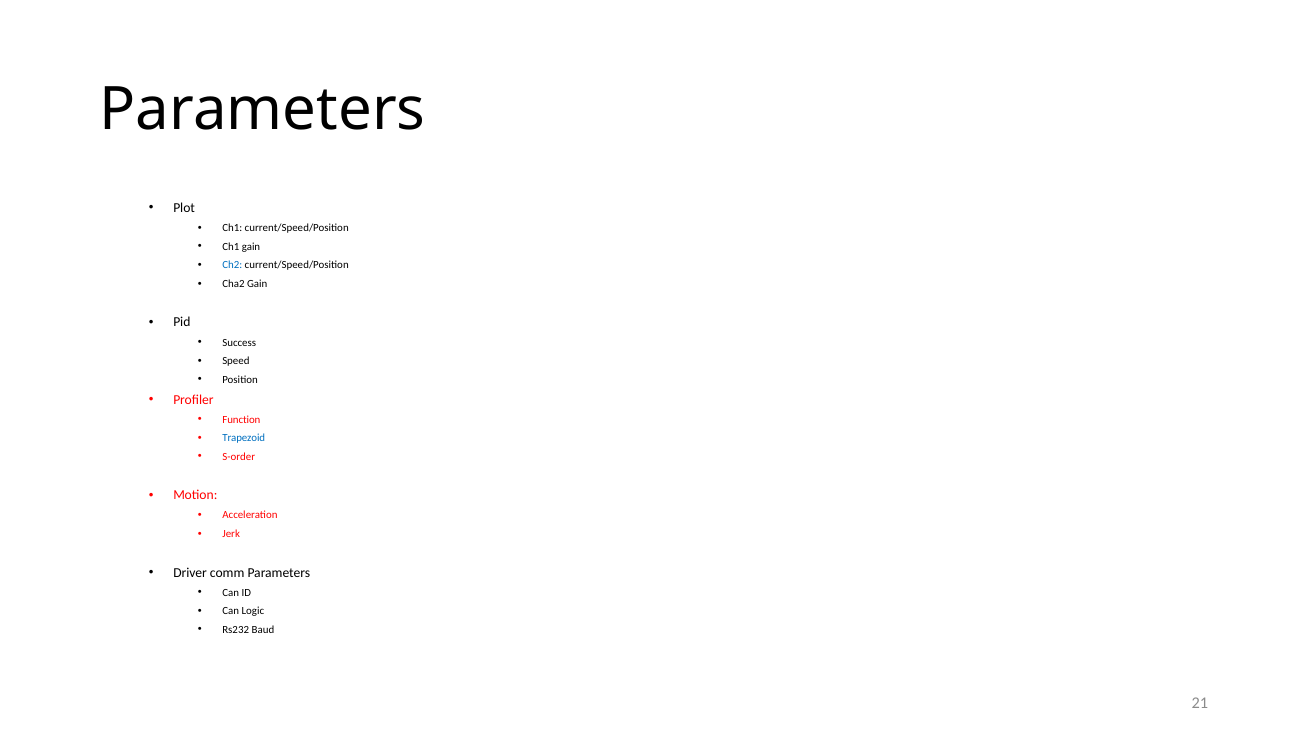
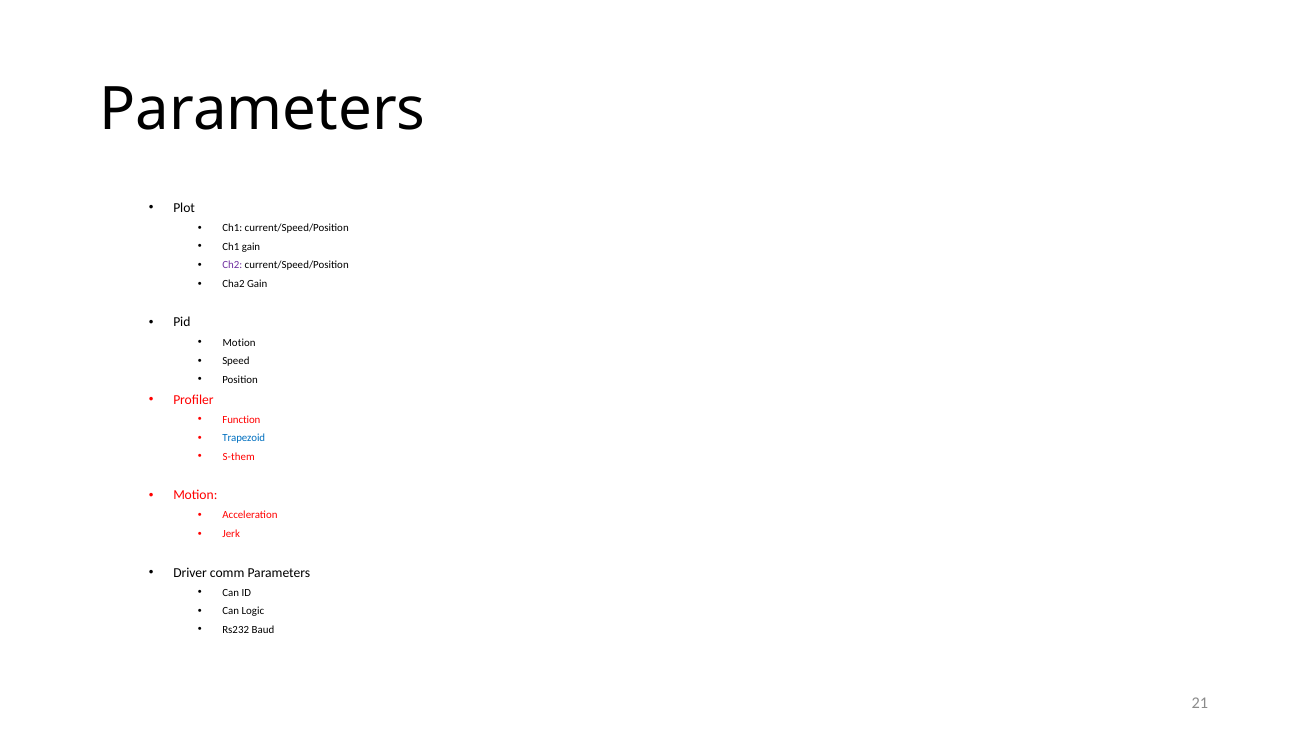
Ch2 colour: blue -> purple (232, 265)
Success: Success -> Motion (239, 342)
S-order: S-order -> S-them (239, 457)
